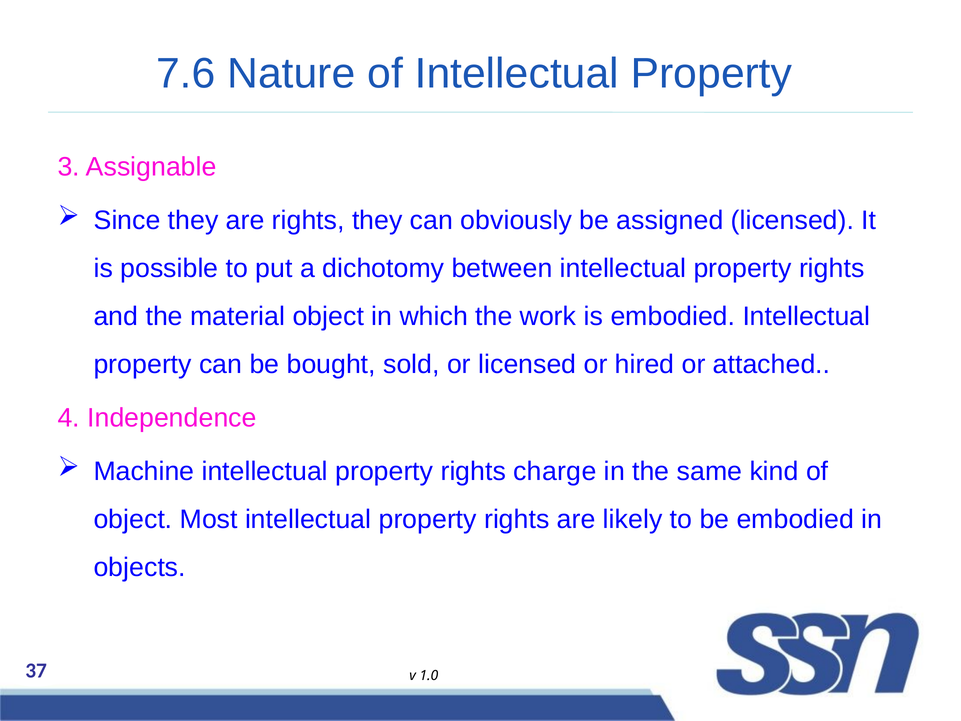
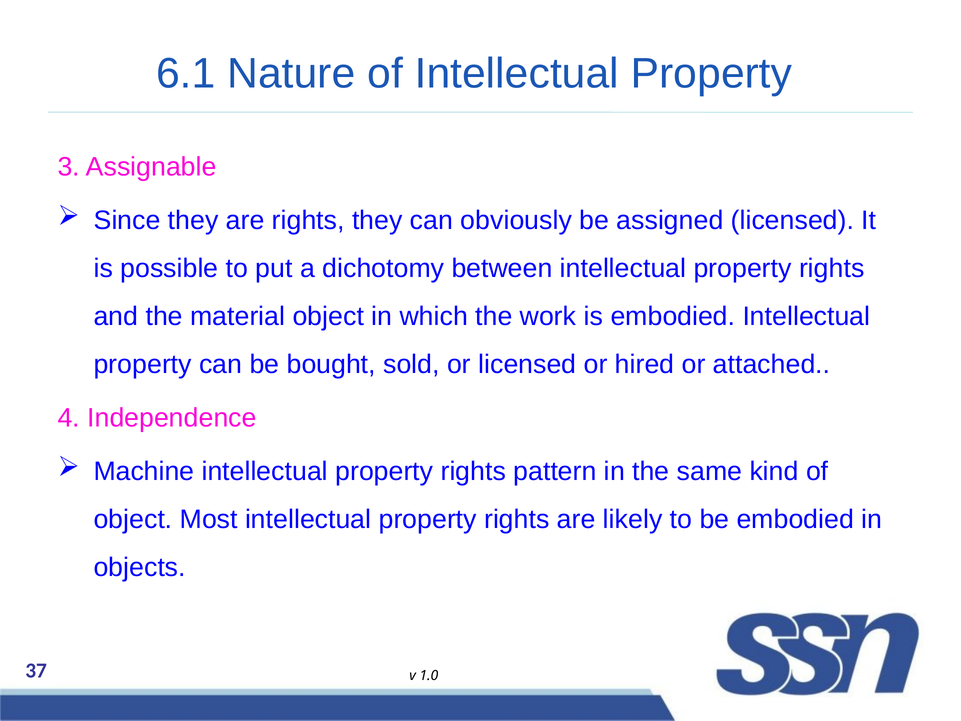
7.6: 7.6 -> 6.1 (186, 73)
charge: charge -> pattern (555, 471)
